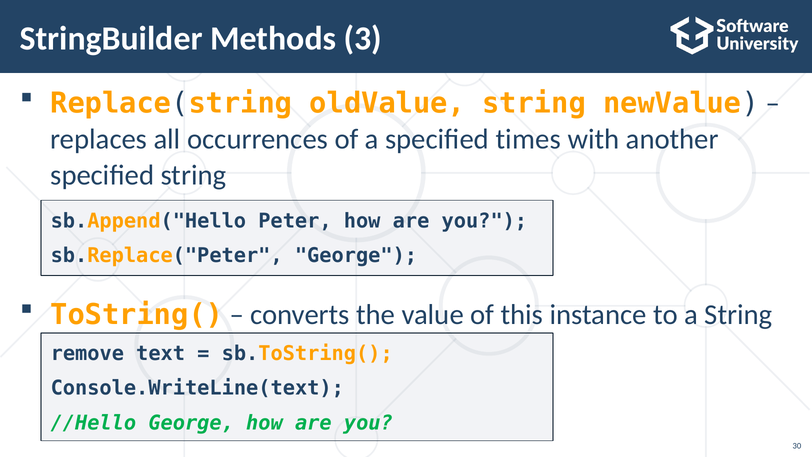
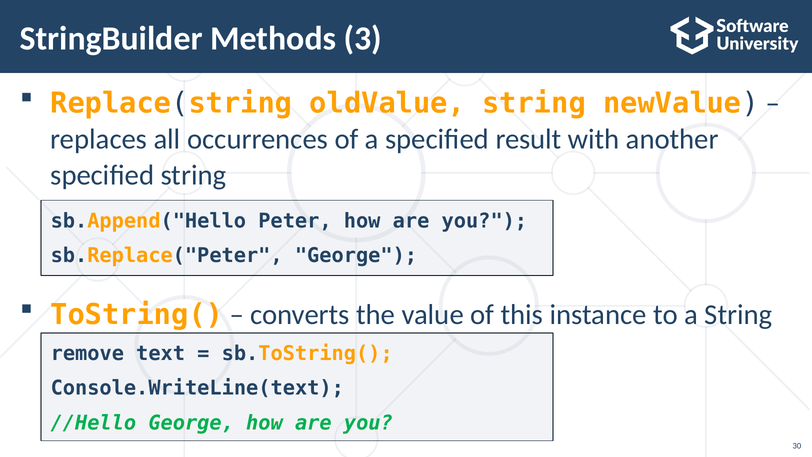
times: times -> result (528, 139)
